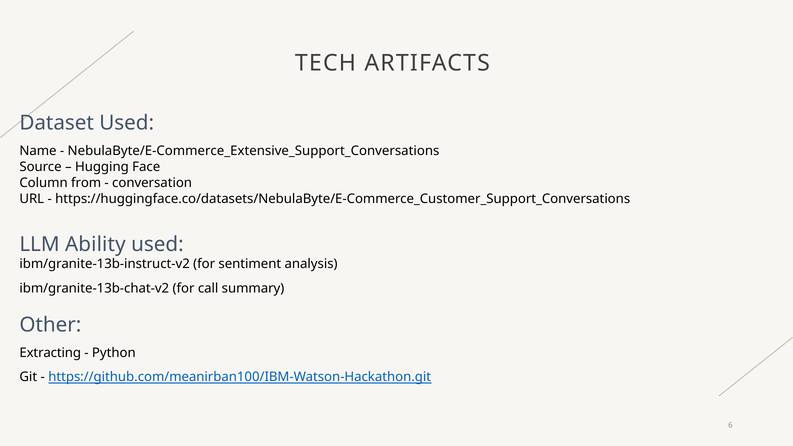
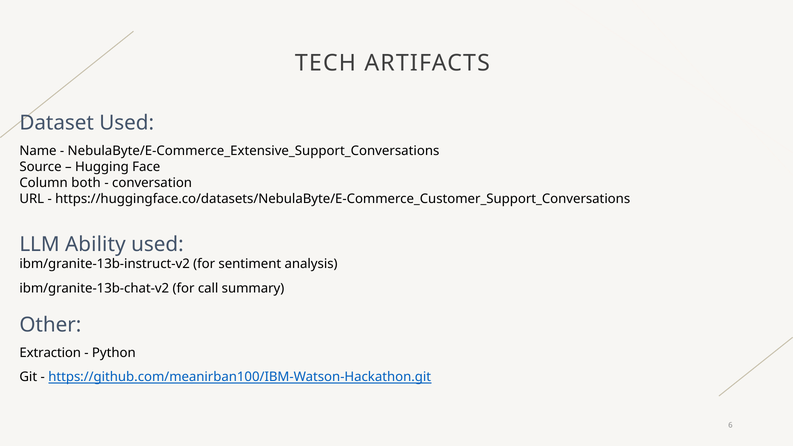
from: from -> both (86, 183)
Extracting: Extracting -> Extraction (50, 353)
